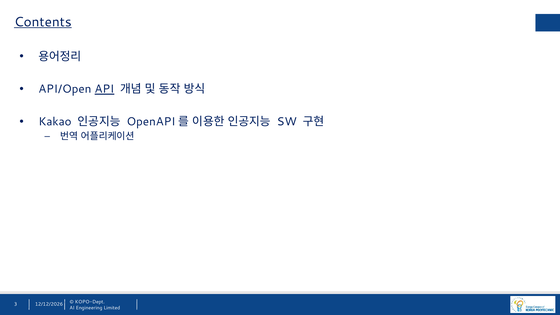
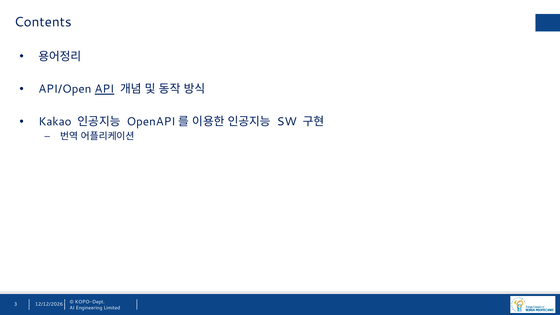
Contents underline: present -> none (43, 22)
